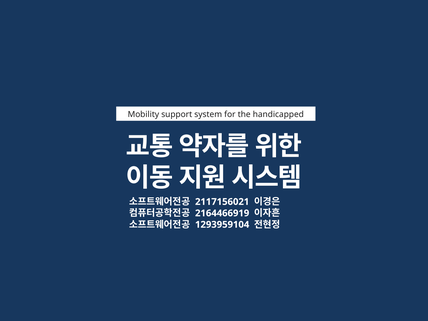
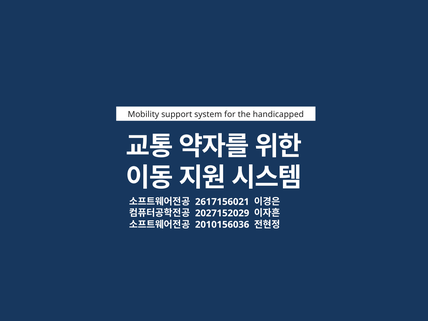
2117156021: 2117156021 -> 2617156021 (222, 202)
2164466919: 2164466919 -> 2027152029 (222, 213)
1293959104: 1293959104 -> 2010156036 (222, 225)
